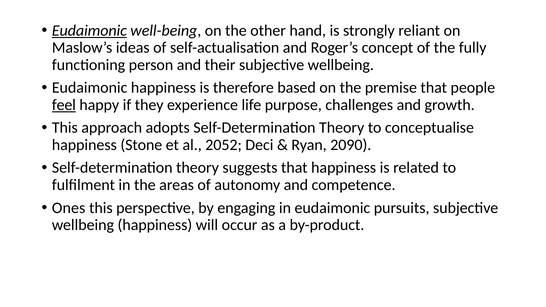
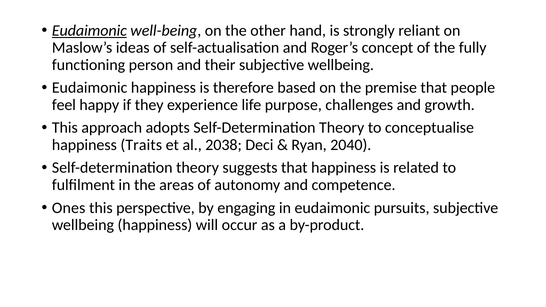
feel underline: present -> none (64, 105)
Stone: Stone -> Traits (141, 145)
2052: 2052 -> 2038 (224, 145)
2090: 2090 -> 2040 (351, 145)
